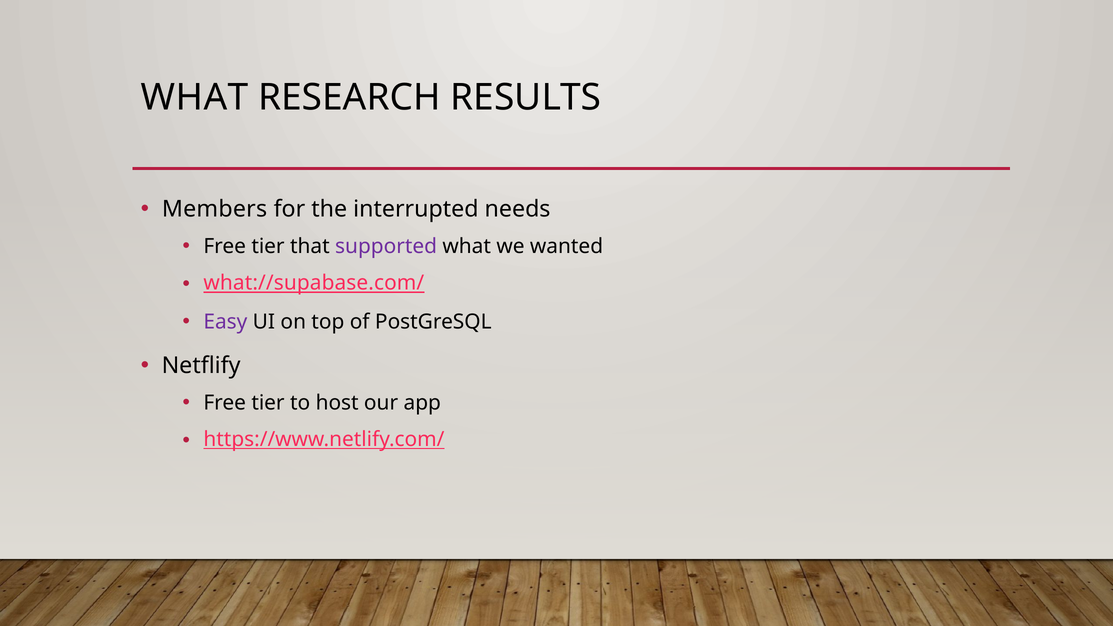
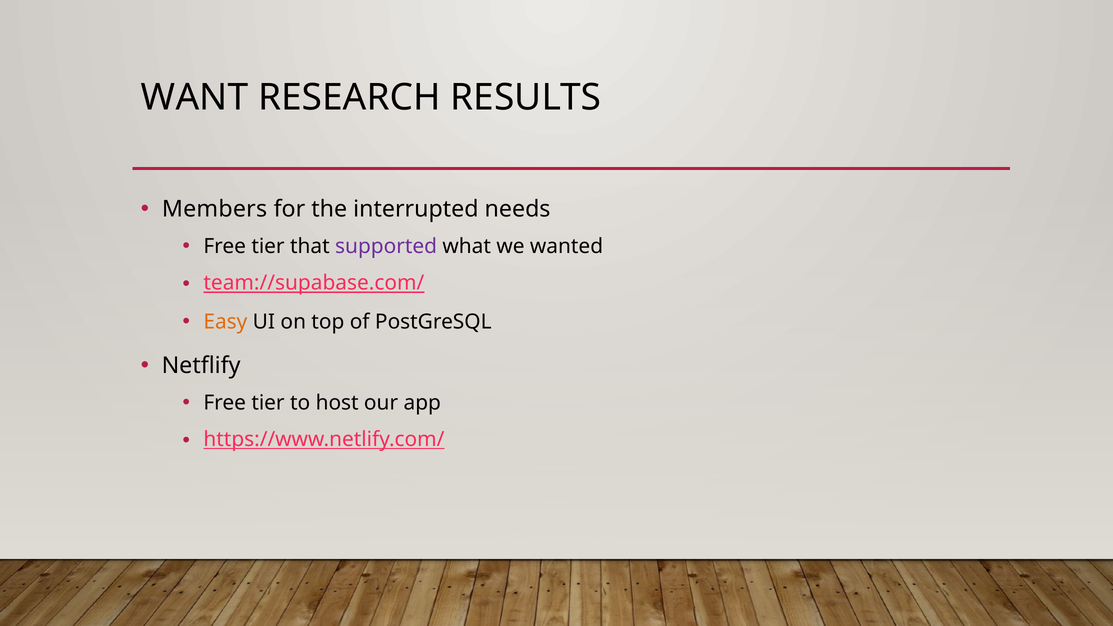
WHAT: WHAT -> WANT (195, 97)
what://supabase.com/: what://supabase.com/ -> team://supabase.com/ (314, 283)
Easy colour: purple -> orange (225, 322)
